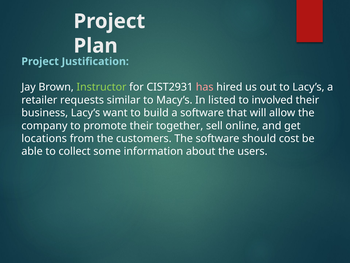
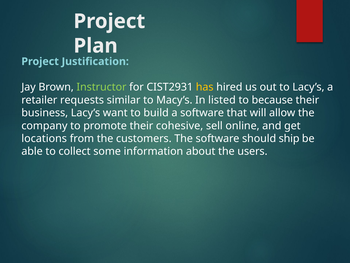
has colour: pink -> yellow (205, 87)
involved: involved -> because (272, 100)
together: together -> cohesive (180, 126)
cost: cost -> ship (289, 138)
